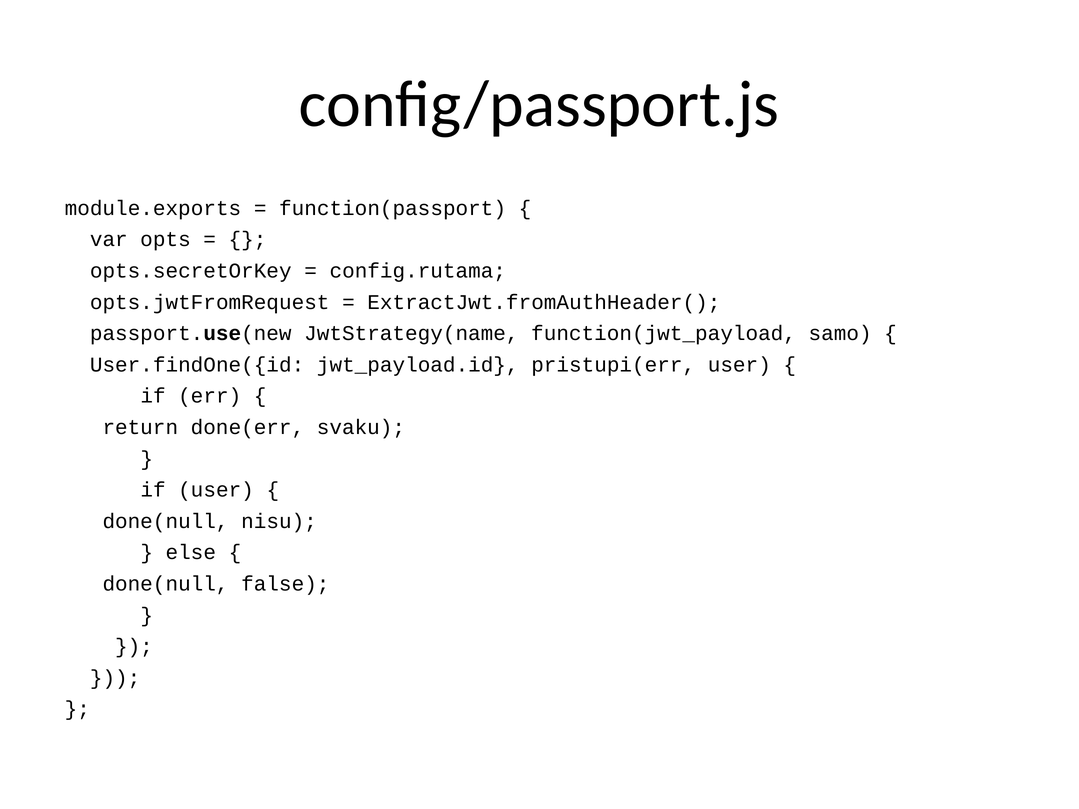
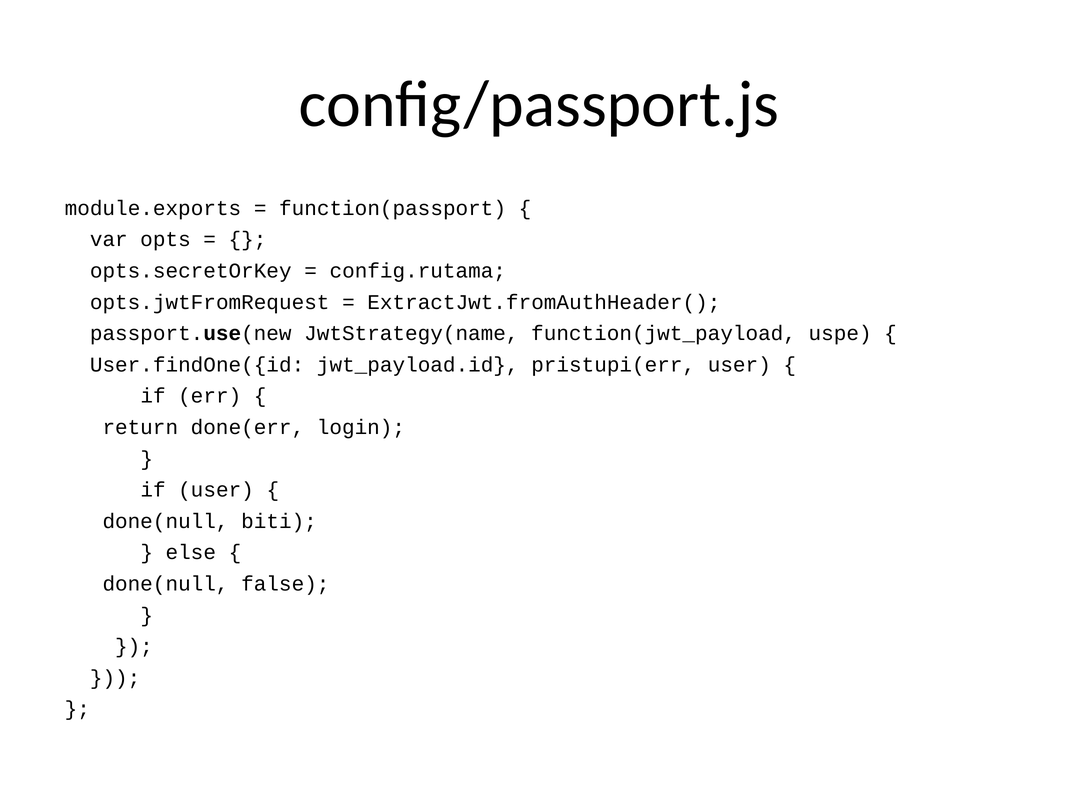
samo: samo -> uspe (840, 334)
svaku: svaku -> login (361, 427)
nisu: nisu -> biti (279, 521)
